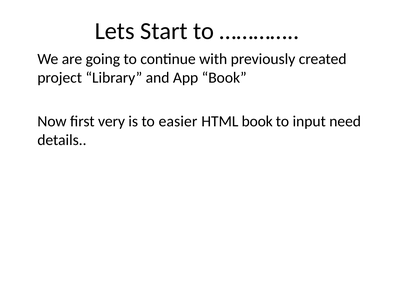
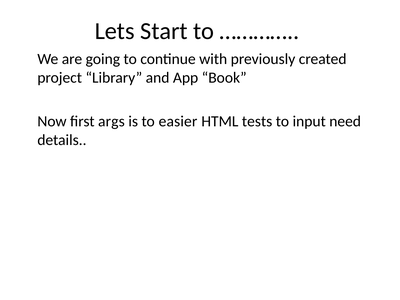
very: very -> args (111, 121)
HTML book: book -> tests (257, 121)
